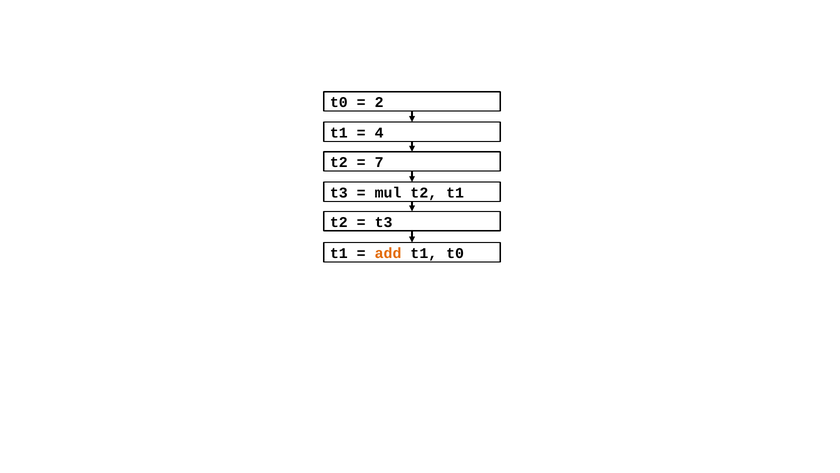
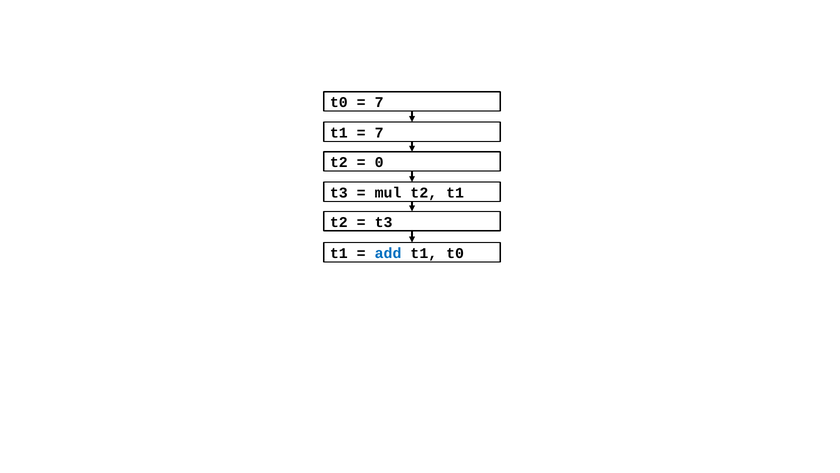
2: 2 -> 7 (379, 102)
4: 4 -> 7 (379, 133)
7: 7 -> 0 (379, 162)
add colour: orange -> blue (388, 253)
